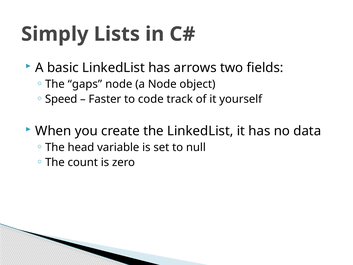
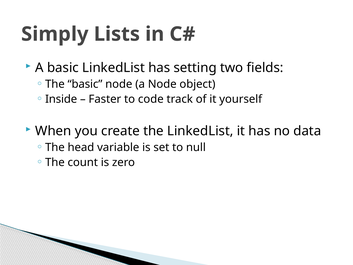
arrows: arrows -> setting (195, 68)
The gaps: gaps -> basic (85, 84)
Speed: Speed -> Inside (61, 99)
